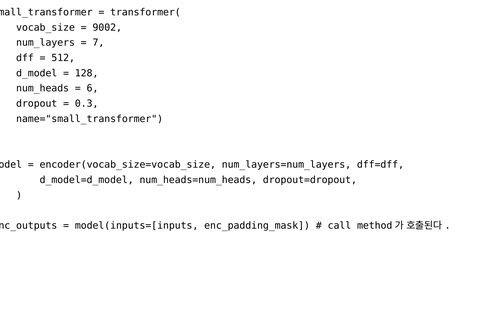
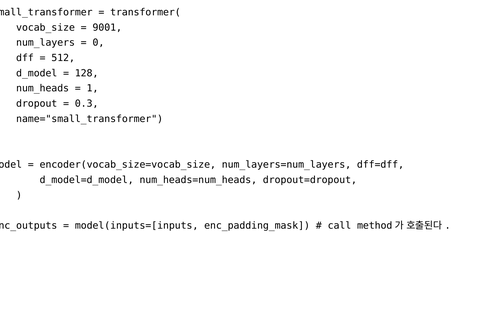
9002: 9002 -> 9001 (107, 27)
7: 7 -> 0 (98, 43)
6: 6 -> 1 (93, 89)
